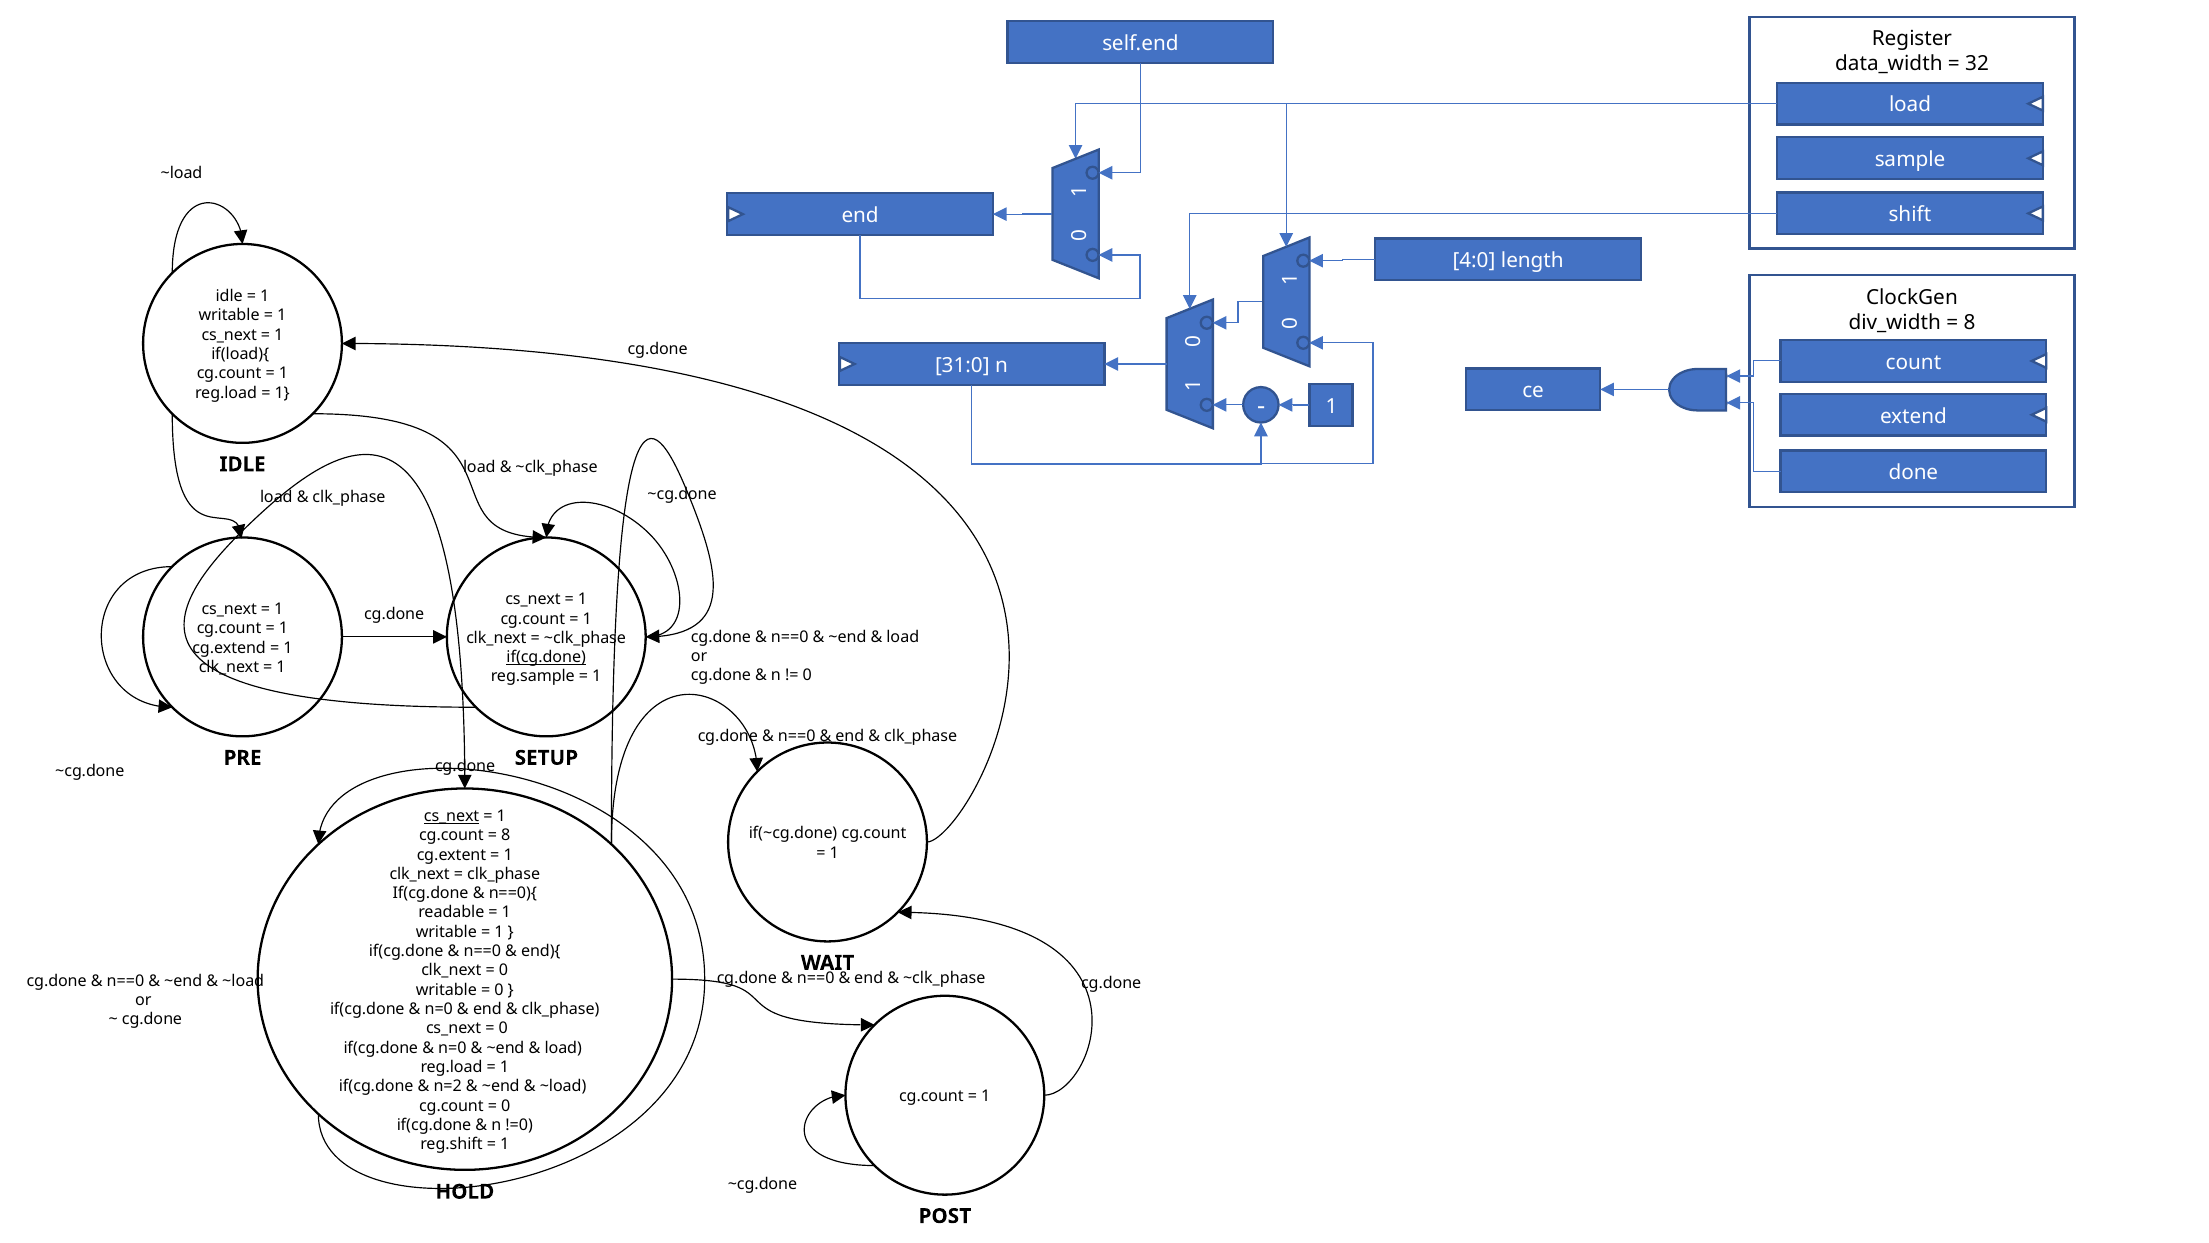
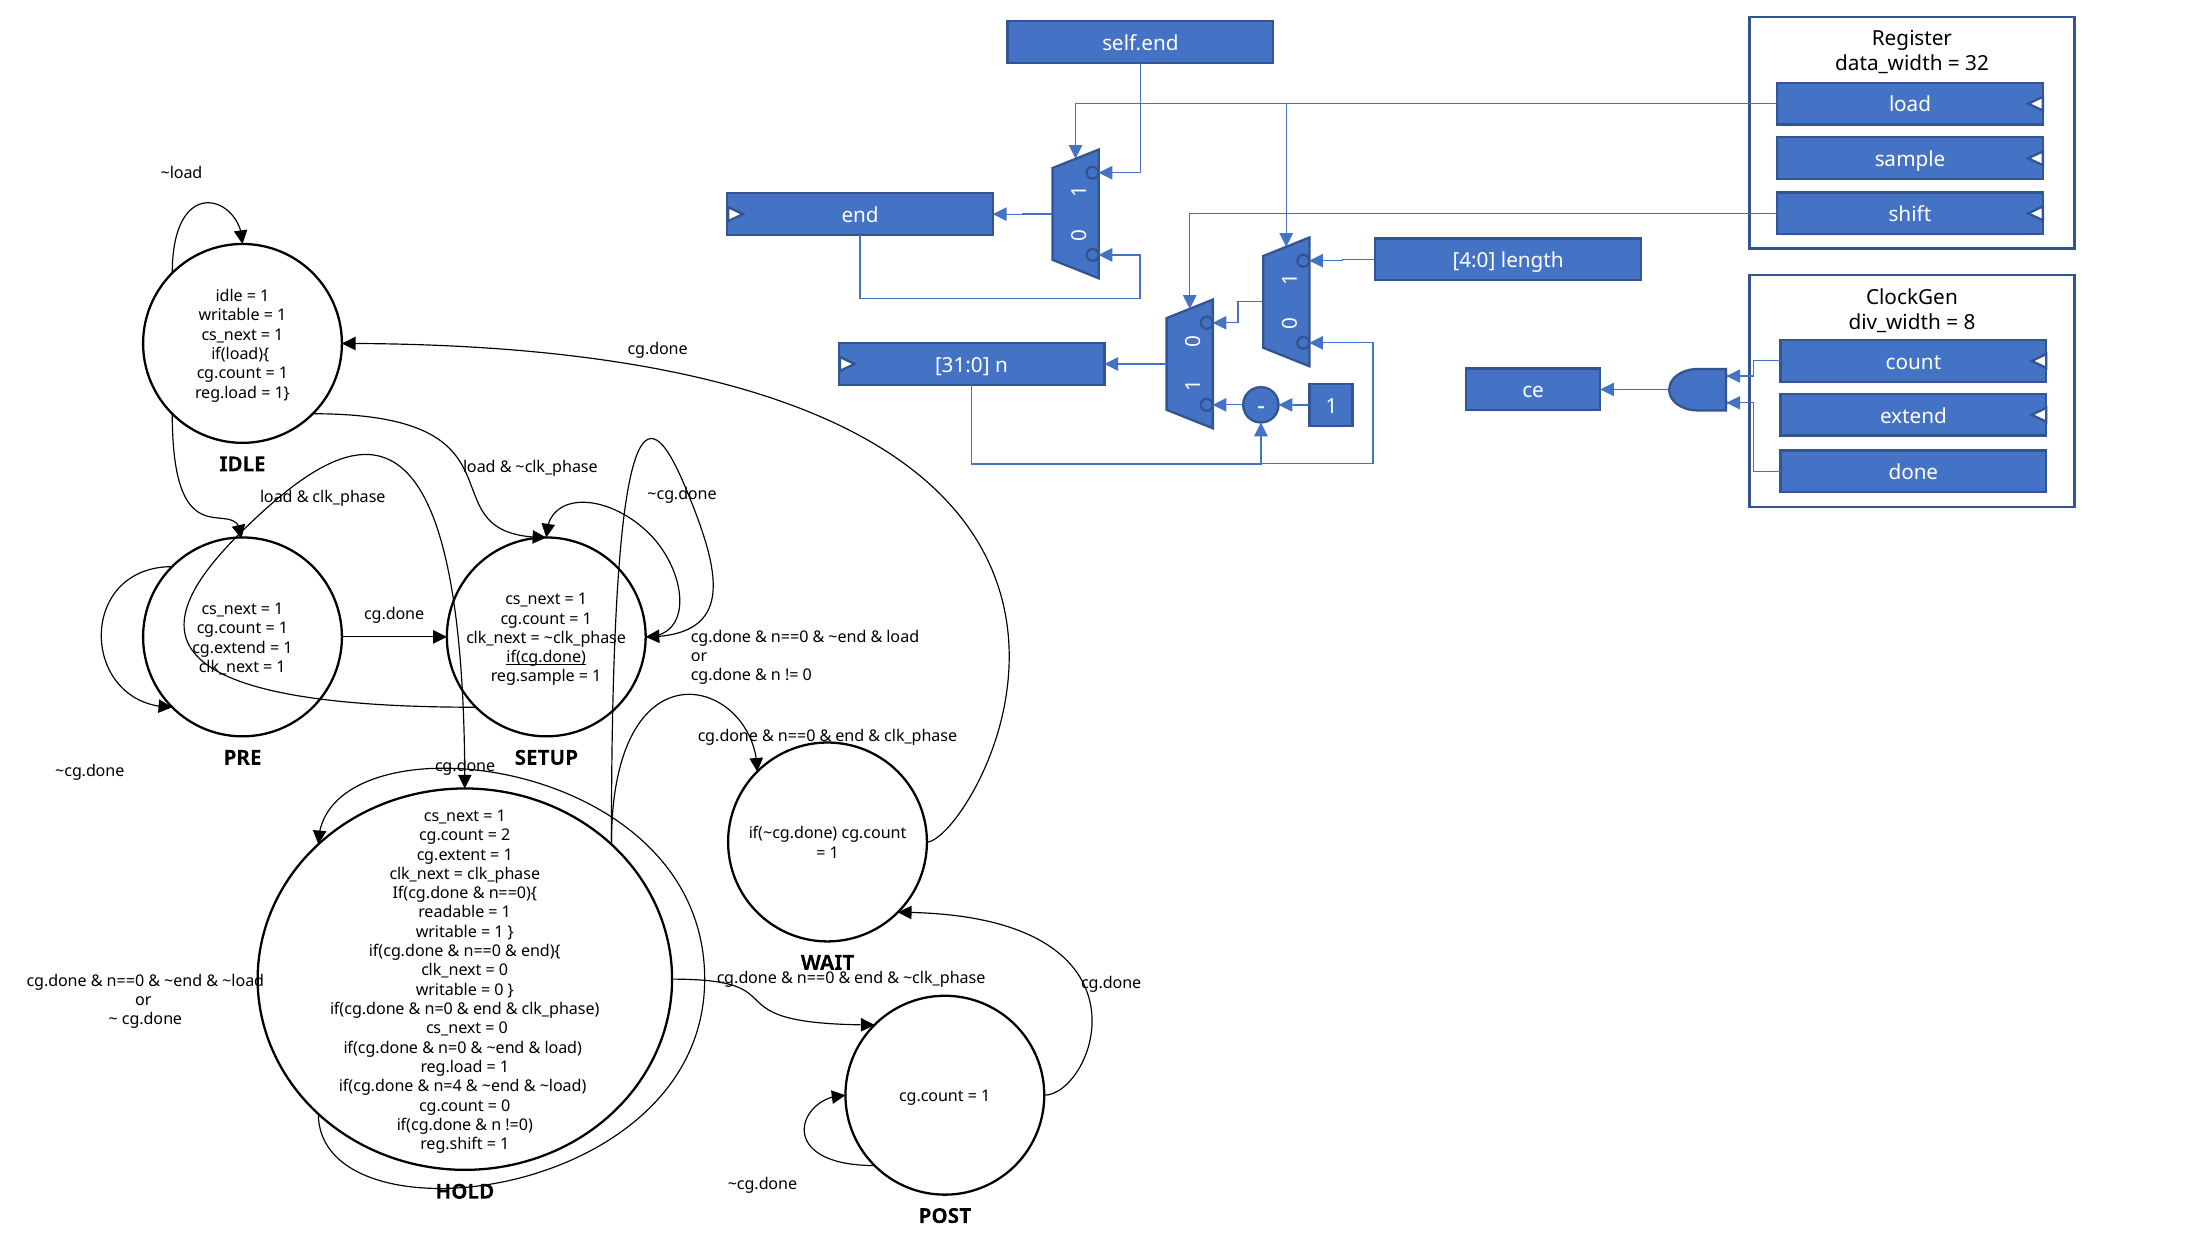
cs_next underline: present -> none (452, 816)
8: 8 -> 2 (506, 835)
n=2: n=2 -> n=4 (448, 1086)
